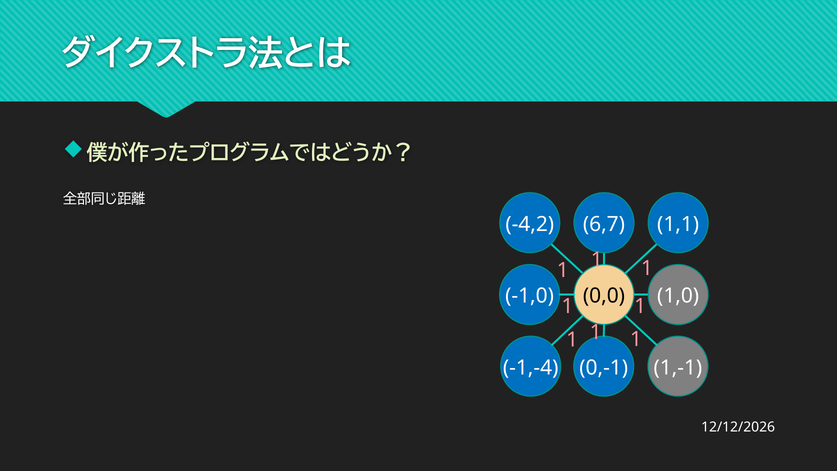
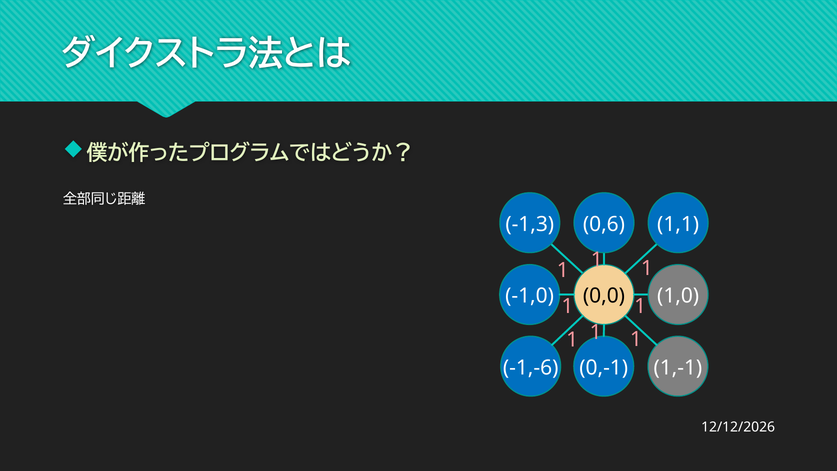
-4,2: -4,2 -> -1,3 (530, 224)
6,7: 6,7 -> 0,6 (604, 224)
-1,-4: -1,-4 -> -1,-6 (531, 367)
